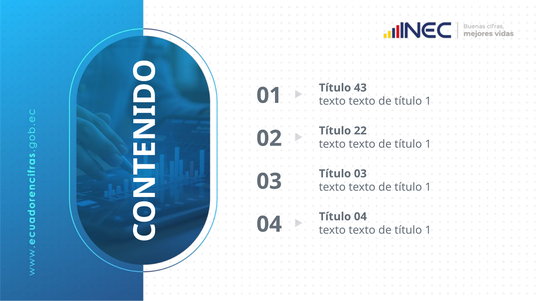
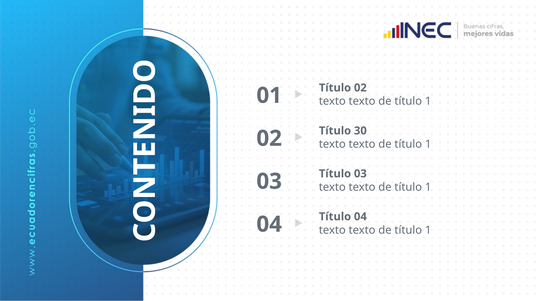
Título 43: 43 -> 02 (360, 88)
22: 22 -> 30 (360, 131)
